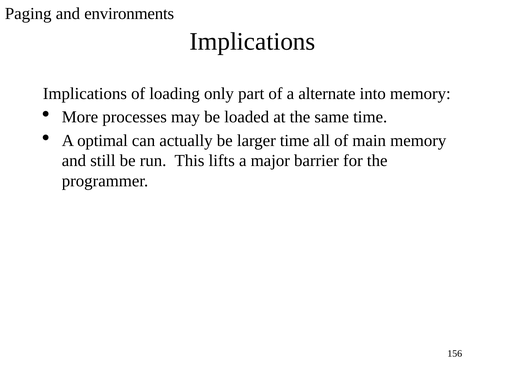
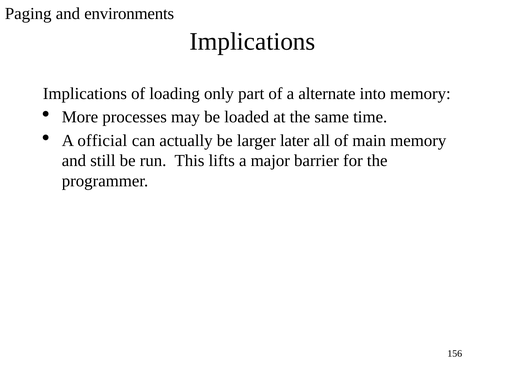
optimal: optimal -> official (102, 141)
larger time: time -> later (295, 141)
